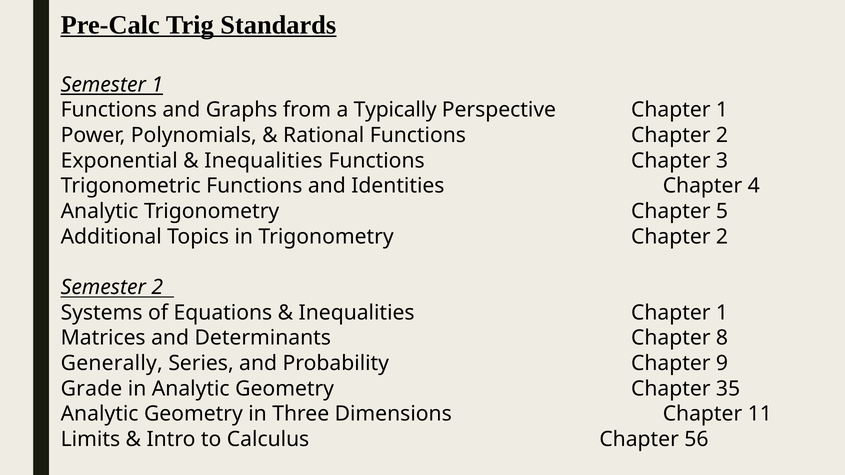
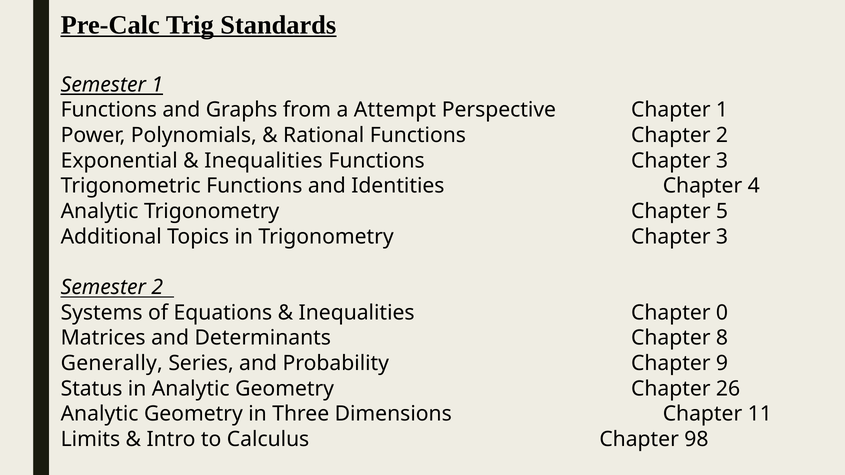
Typically: Typically -> Attempt (395, 110)
Trigonometry Chapter 2: 2 -> 3 (722, 237)
Inequalities Chapter 1: 1 -> 0 (722, 313)
Grade: Grade -> Status (92, 389)
35: 35 -> 26 (728, 389)
56: 56 -> 98 (696, 440)
